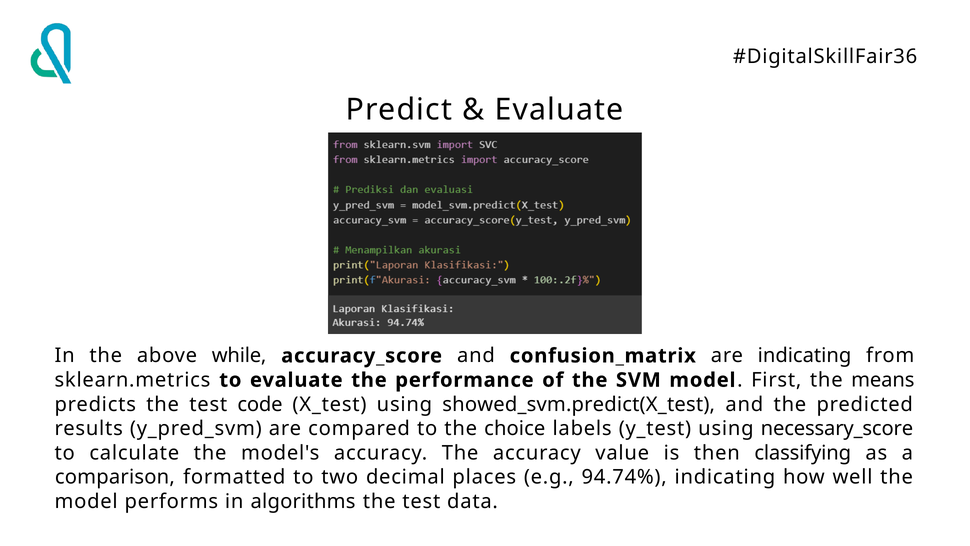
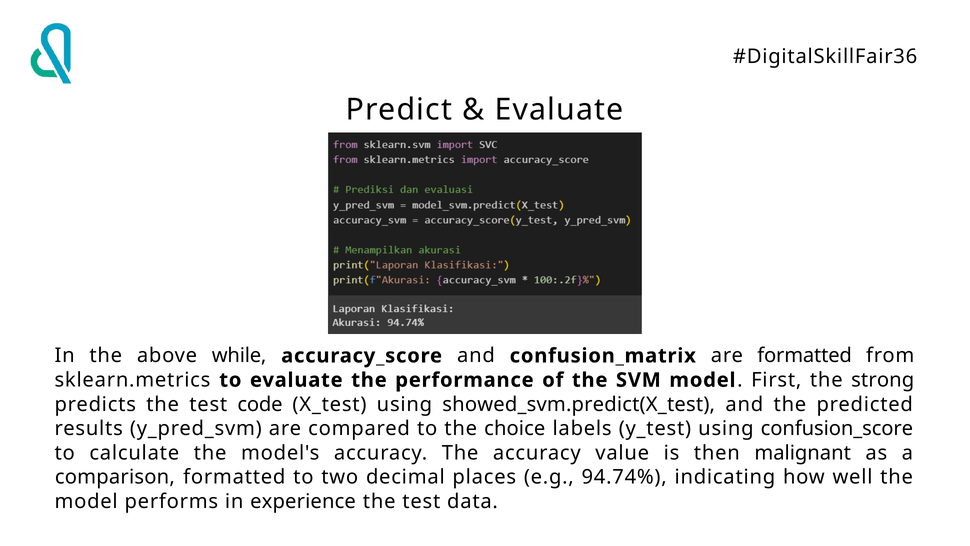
are indicating: indicating -> formatted (805, 356)
means: means -> strong (883, 380)
necessary_score: necessary_score -> confusion_score (837, 428)
classifying: classifying -> malignant (803, 453)
algorithms: algorithms -> experience (303, 501)
